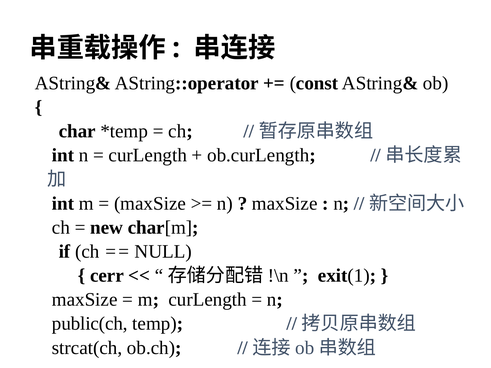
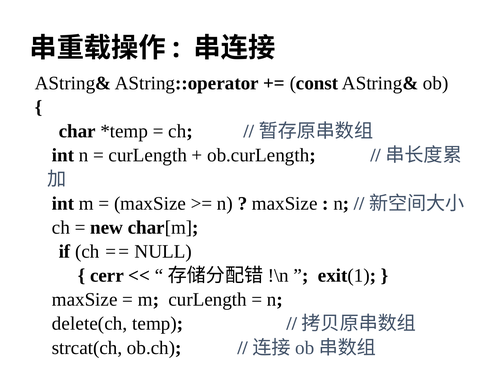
public(ch: public(ch -> delete(ch (90, 324)
